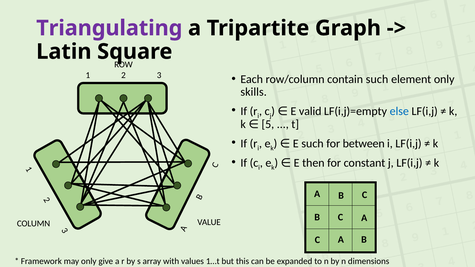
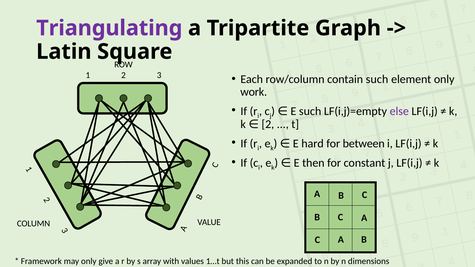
skills: skills -> work (254, 92)
E valid: valid -> such (310, 111)
else colour: blue -> purple (399, 111)
k 5: 5 -> 2 (268, 124)
E such: such -> hard (313, 144)
